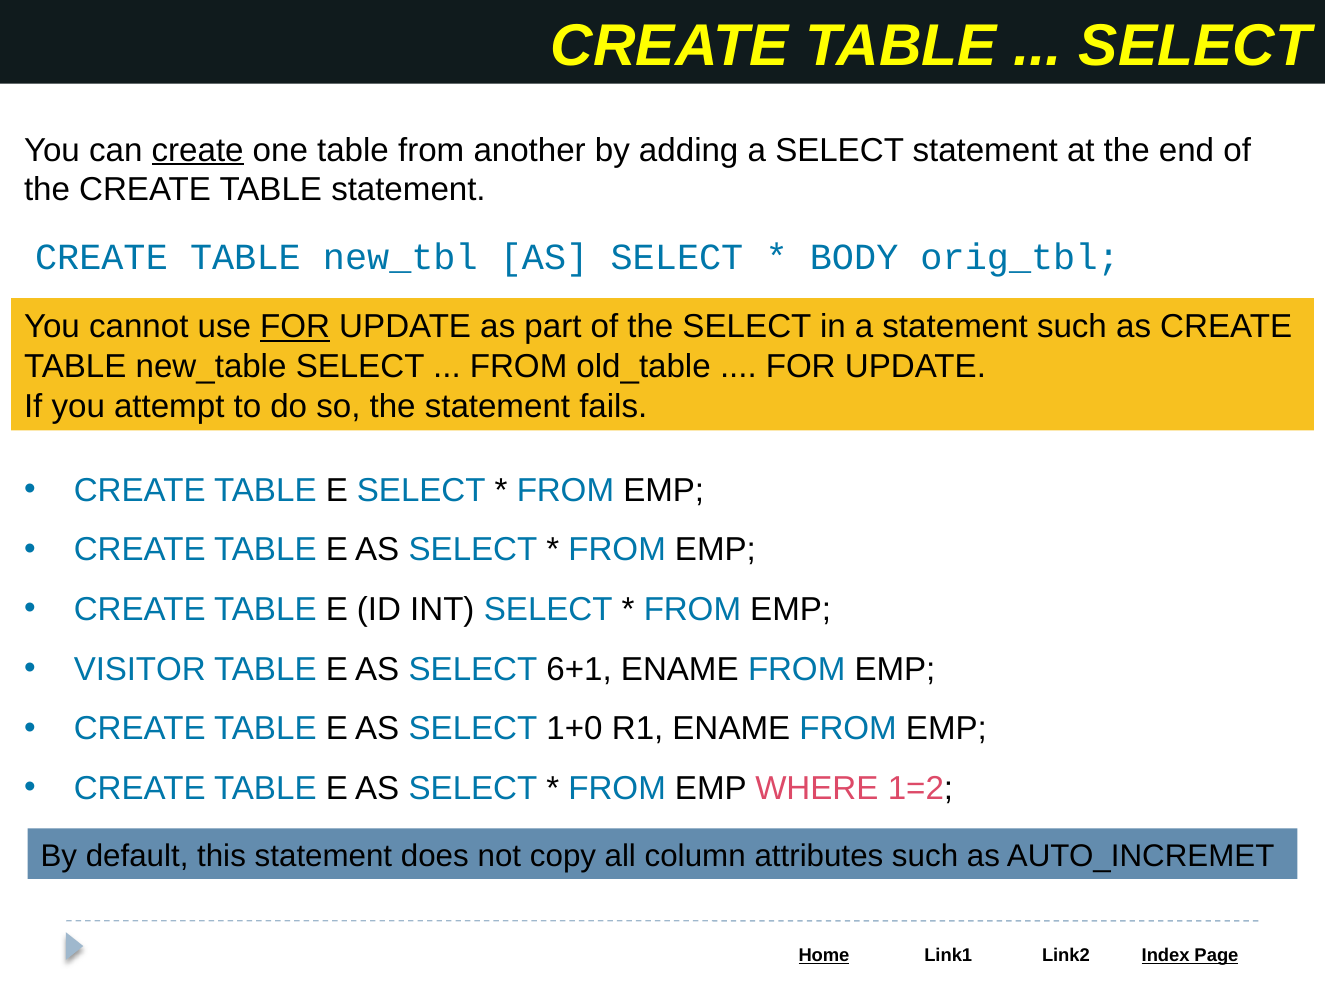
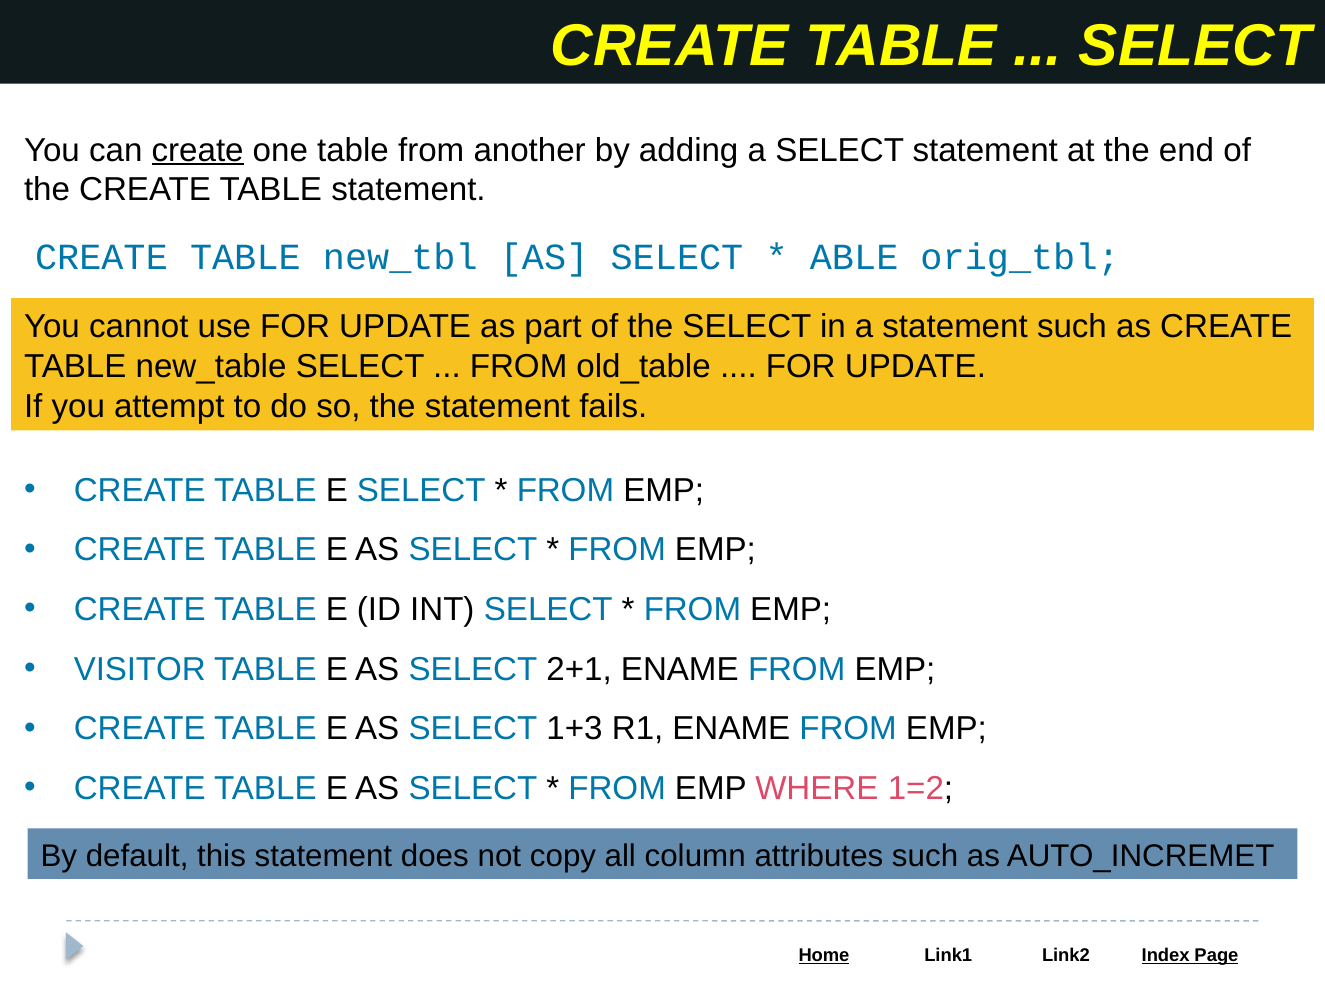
BODY: BODY -> ABLE (854, 258)
FOR underline: present -> none (295, 327)
6+1: 6+1 -> 2+1 (579, 669)
1+0: 1+0 -> 1+3 (574, 729)
